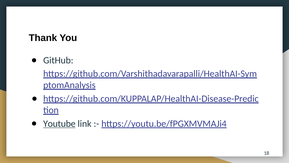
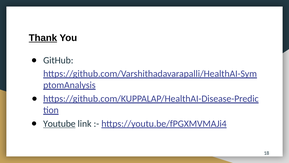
Thank underline: none -> present (43, 38)
